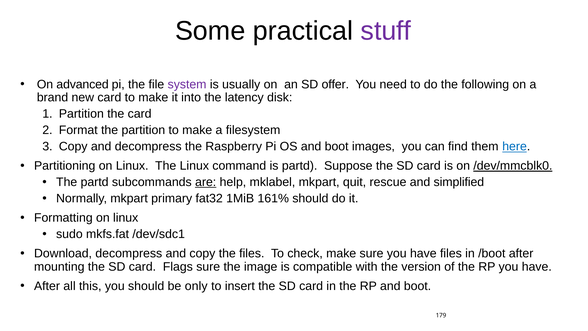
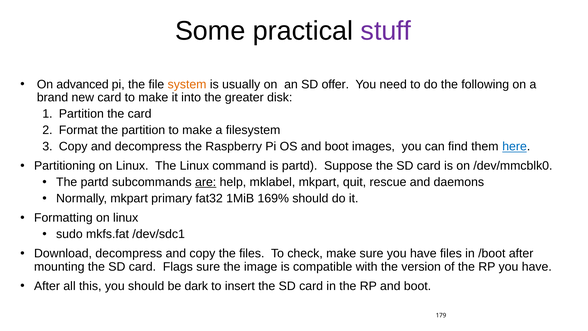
system colour: purple -> orange (187, 84)
latency: latency -> greater (244, 98)
/dev/mmcblk0 underline: present -> none (513, 166)
simplified: simplified -> daemons (459, 182)
161%: 161% -> 169% (273, 198)
only: only -> dark (196, 286)
